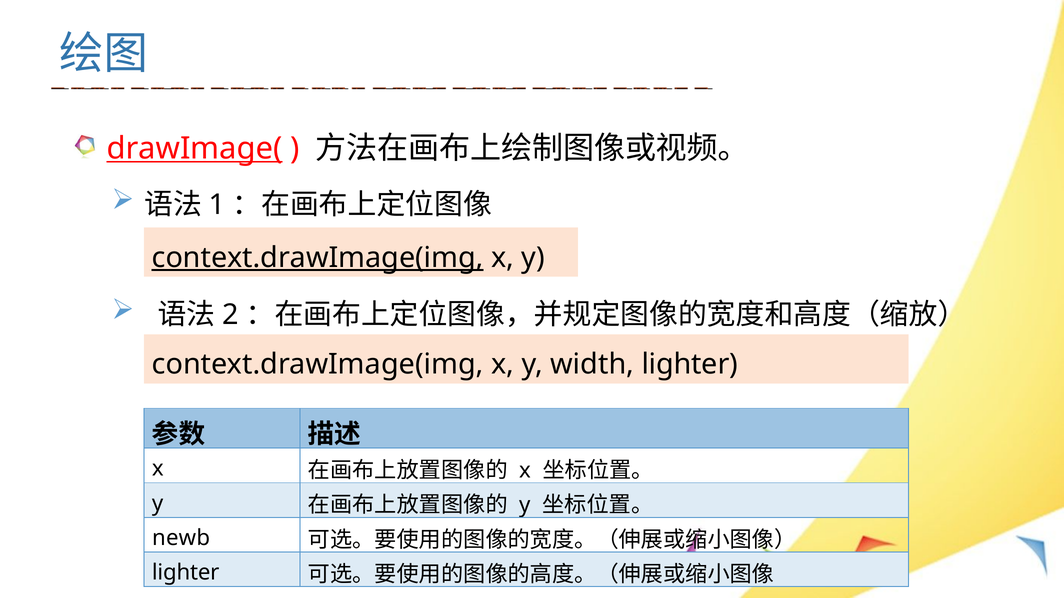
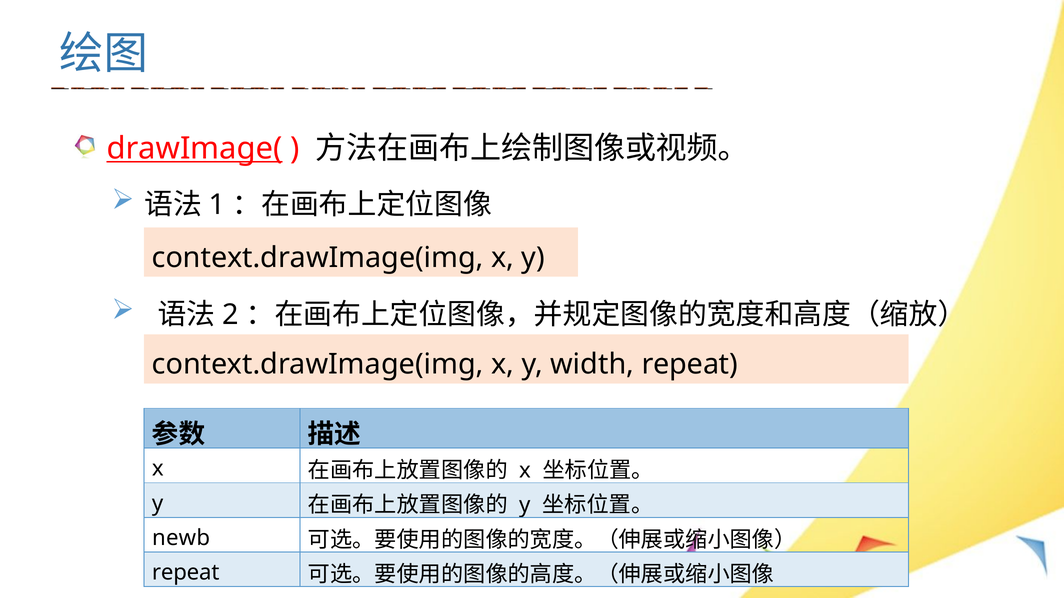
context.drawImage(img underline: present -> none (318, 258)
width lighter: lighter -> repeat (690, 365)
lighter: lighter -> repeat (186, 573)
